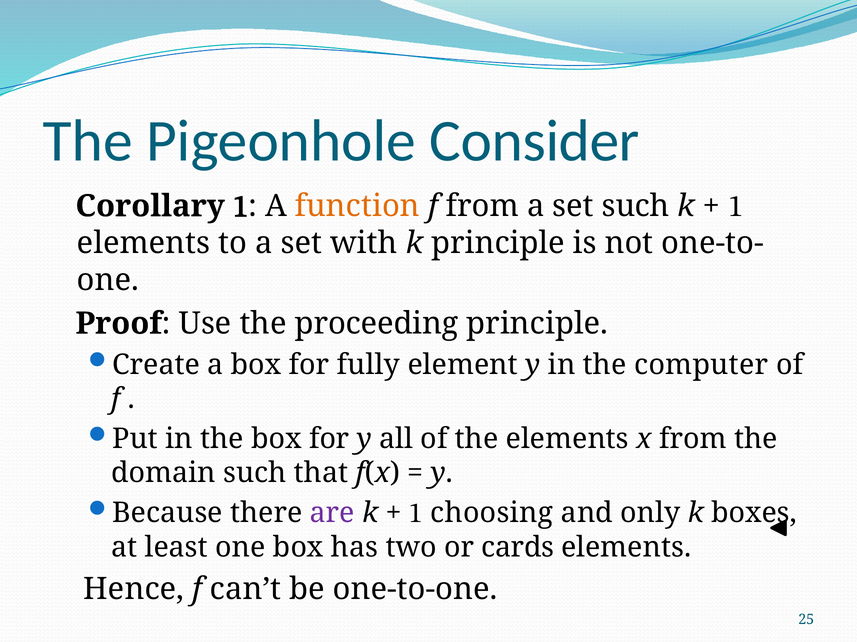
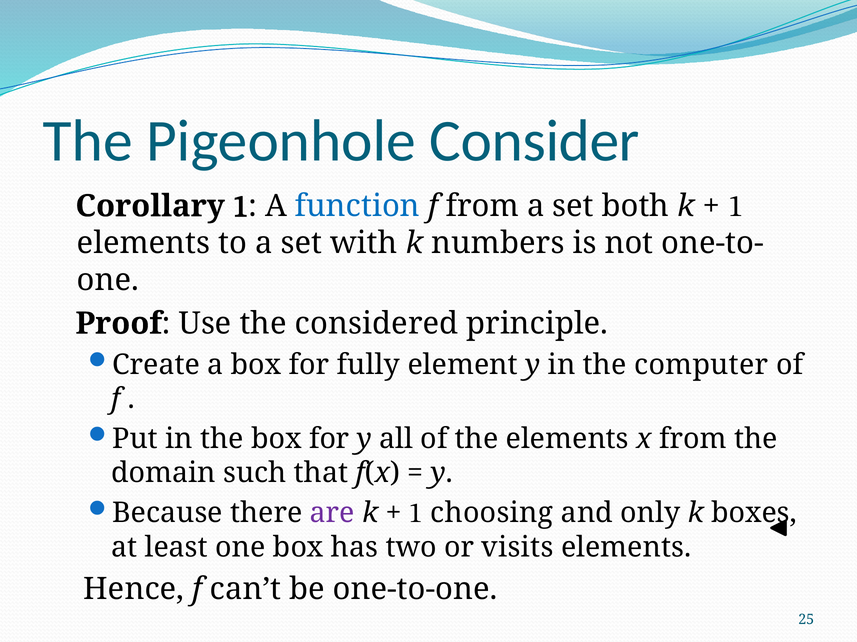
function colour: orange -> blue (357, 206)
set such: such -> both (636, 206)
k principle: principle -> numbers (498, 243)
proceeding: proceeding -> considered (377, 324)
cards: cards -> visits (517, 548)
